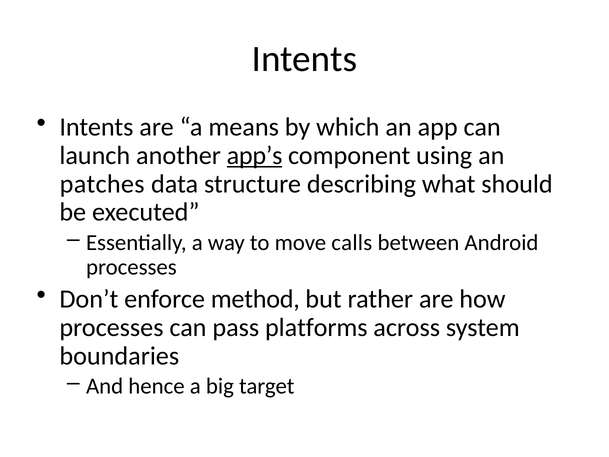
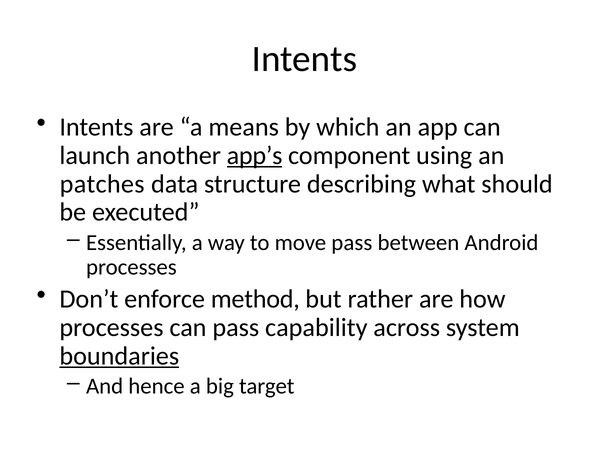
move calls: calls -> pass (352, 243)
platforms: platforms -> capability (316, 327)
boundaries underline: none -> present (119, 356)
